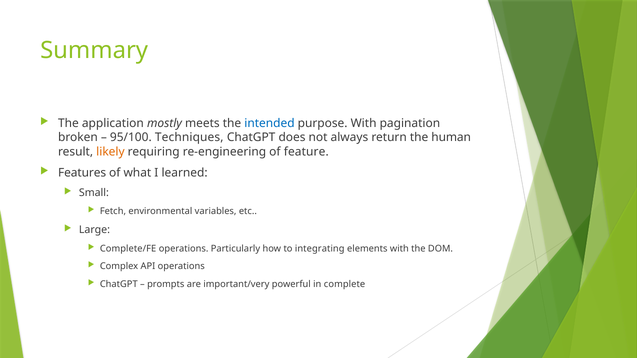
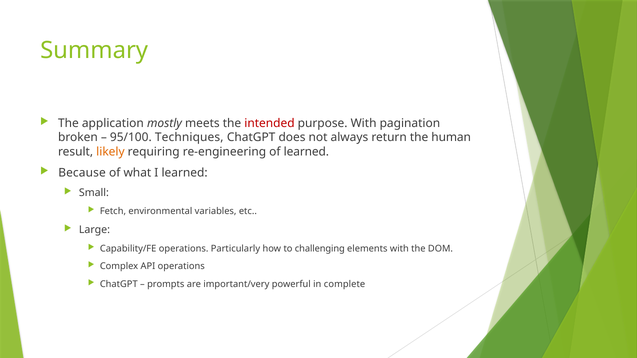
intended colour: blue -> red (269, 123)
of feature: feature -> learned (306, 152)
Features: Features -> Because (82, 173)
Complete/FE: Complete/FE -> Capability/FE (128, 249)
integrating: integrating -> challenging (320, 249)
